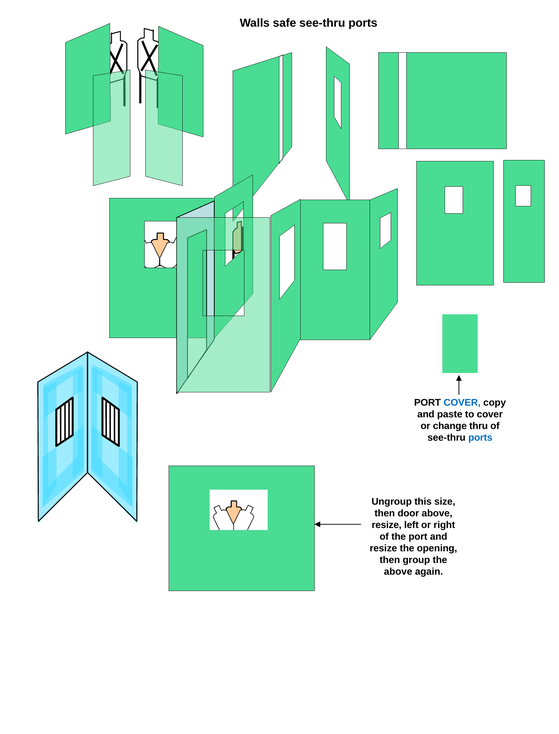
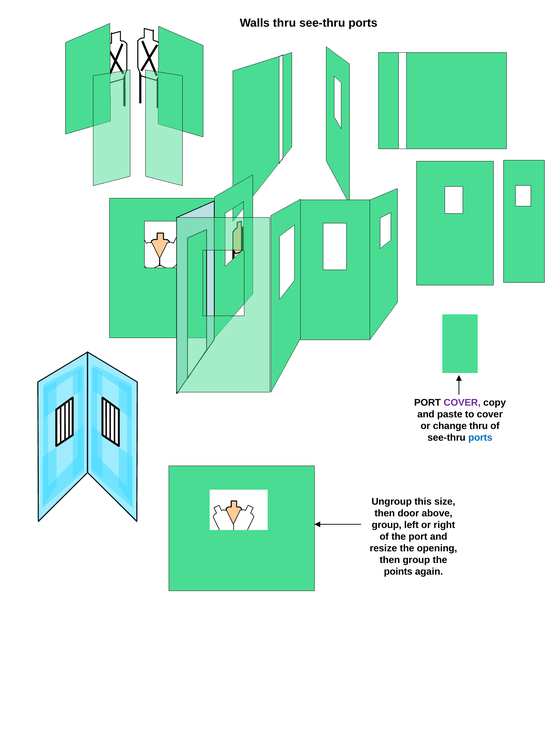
Walls safe: safe -> thru (284, 23)
COVER colour: blue -> purple (462, 402)
resize: resize -> group (387, 525)
above: above -> points (398, 571)
